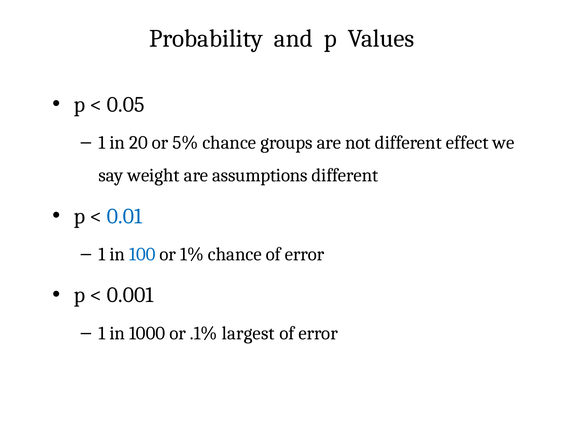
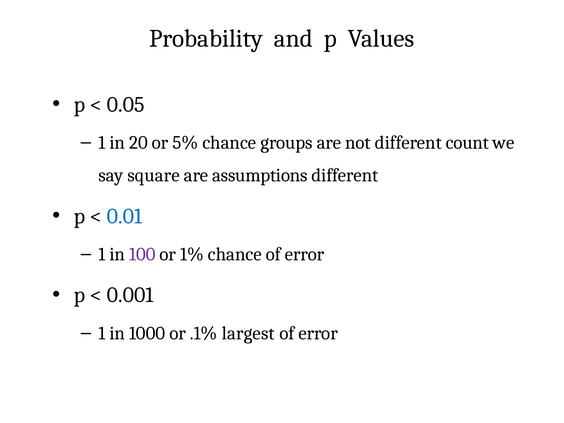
effect: effect -> count (467, 143)
weight: weight -> square (154, 175)
100 colour: blue -> purple (142, 254)
